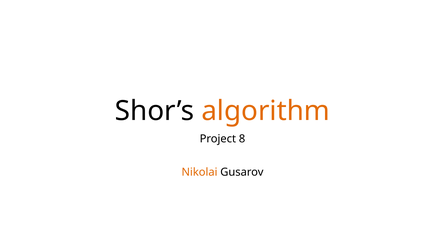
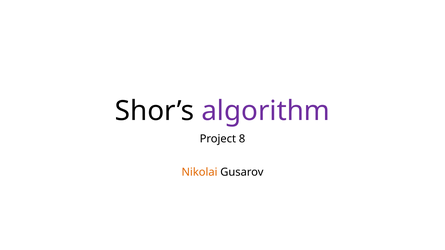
algorithm colour: orange -> purple (266, 111)
